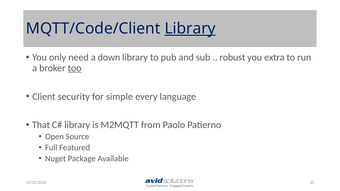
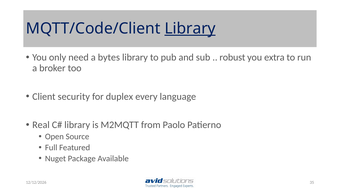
down: down -> bytes (109, 57)
too underline: present -> none (75, 68)
simple: simple -> duplex (119, 97)
That: That -> Real (41, 125)
